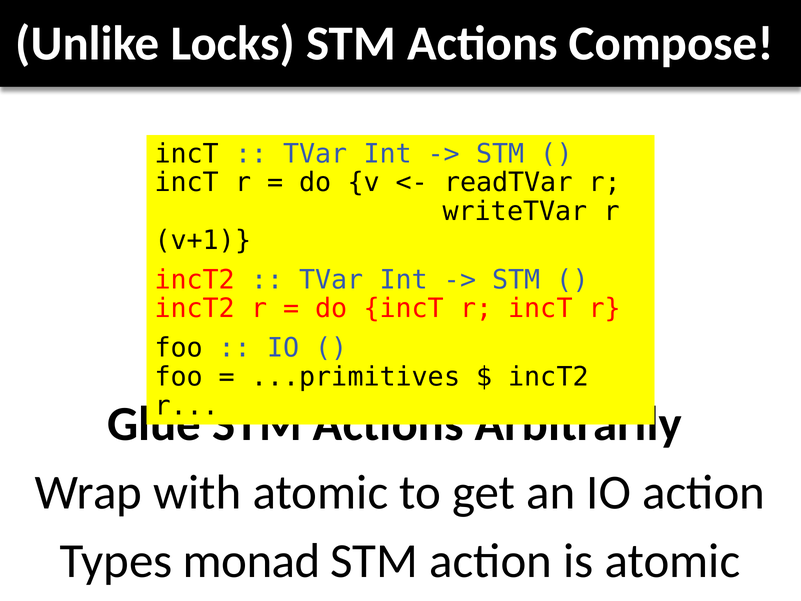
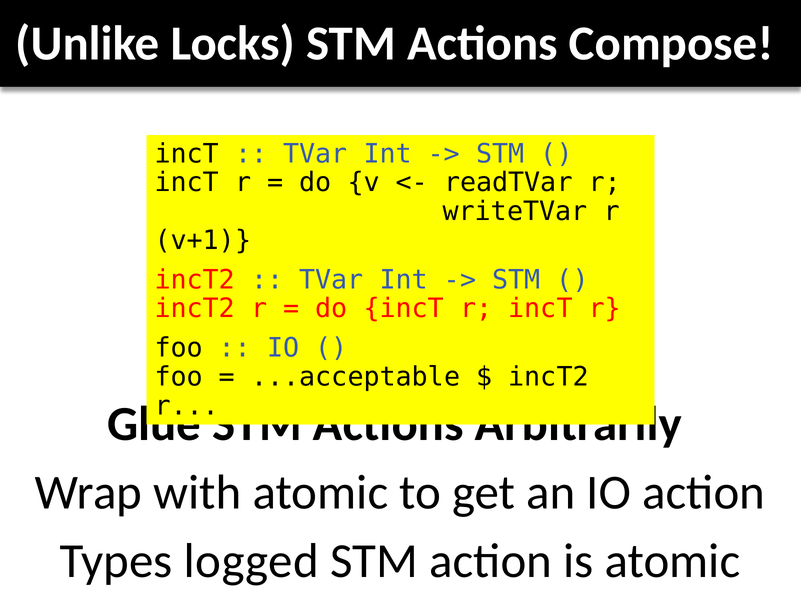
...primitives: ...primitives -> ...acceptable (356, 377)
monad: monad -> logged (251, 561)
